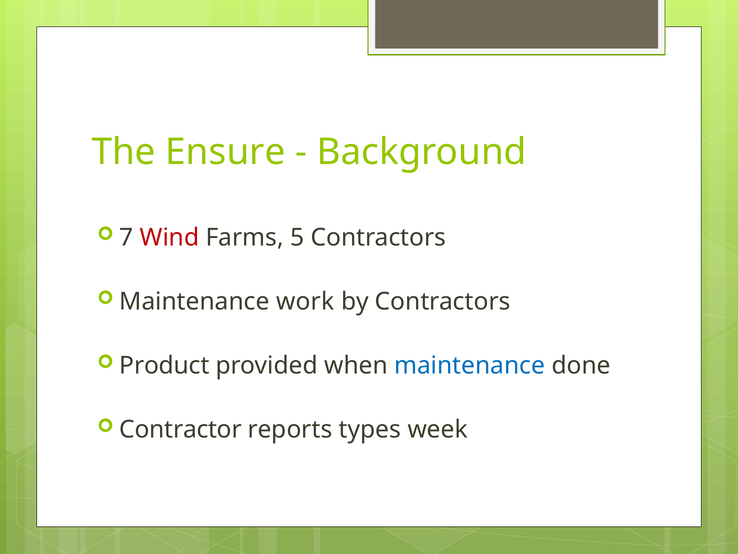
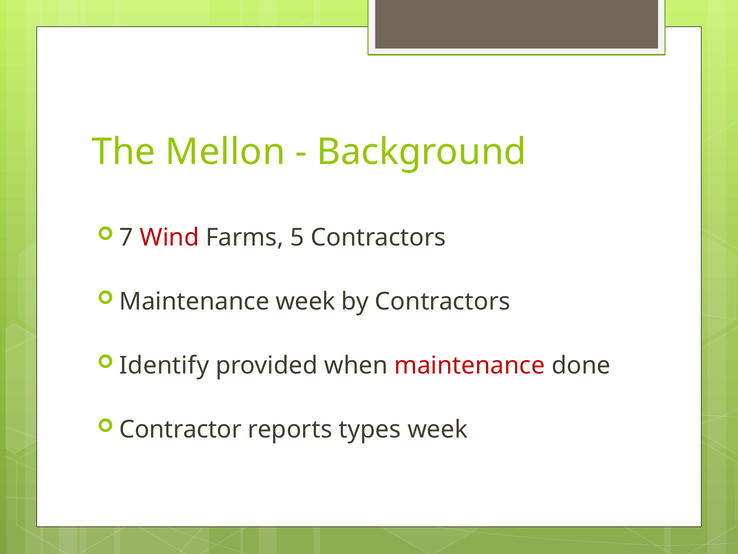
Ensure: Ensure -> Mellon (225, 152)
Maintenance work: work -> week (306, 301)
Product: Product -> Identify (164, 365)
maintenance colour: blue -> red (470, 365)
